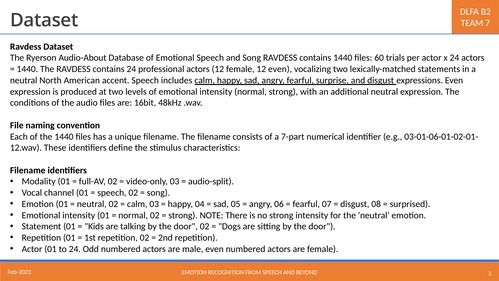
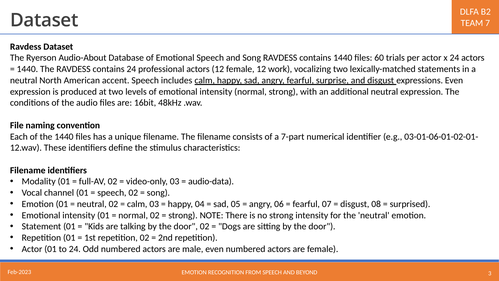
12 even: even -> work (280, 69)
audio-split: audio-split -> audio-data (211, 181)
